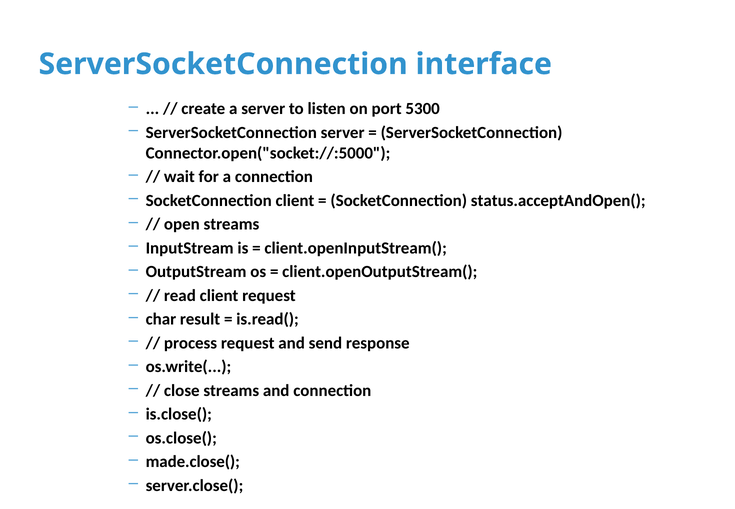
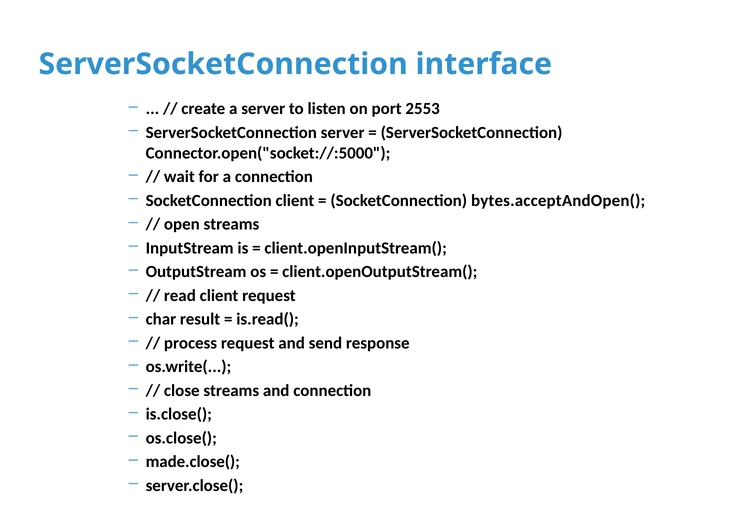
5300: 5300 -> 2553 (423, 109)
status.acceptAndOpen(: status.acceptAndOpen( -> bytes.acceptAndOpen( (558, 200)
